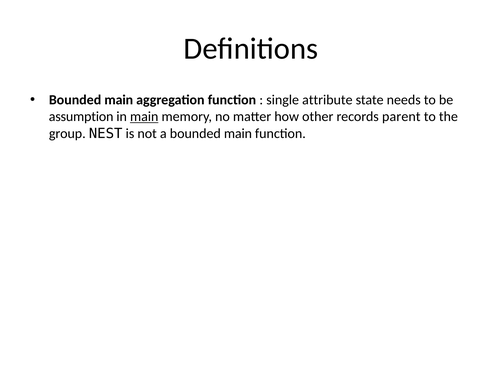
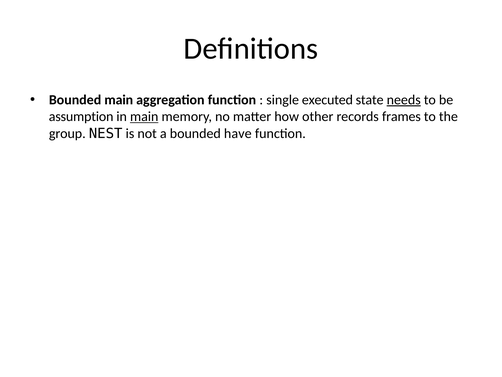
attribute: attribute -> executed (327, 100)
needs underline: none -> present (404, 100)
parent: parent -> frames (401, 116)
a bounded main: main -> have (238, 133)
